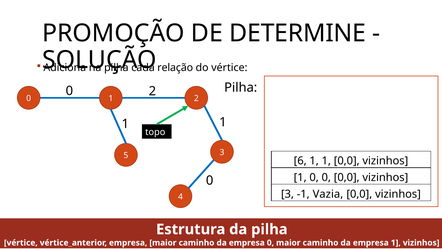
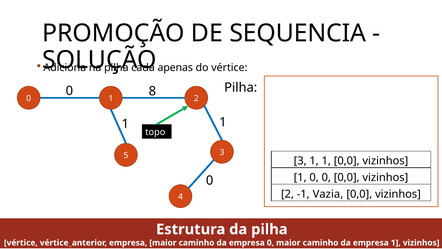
DETERMINE: DETERMINE -> SEQUENCIA (298, 33)
relação: relação -> apenas (175, 68)
0 2: 2 -> 8 (152, 91)
6: 6 -> 3 (300, 161)
3: 3 -> 2 (287, 194)
